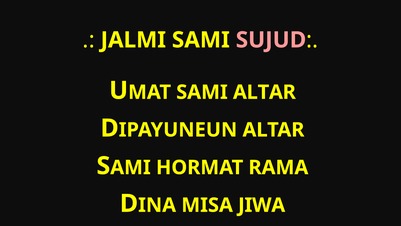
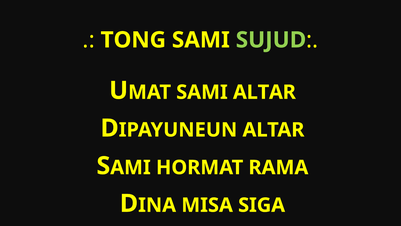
JALMI: JALMI -> TONG (133, 40)
SUJUD colour: pink -> light green (271, 40)
JIWA: JIWA -> SIGA (262, 205)
